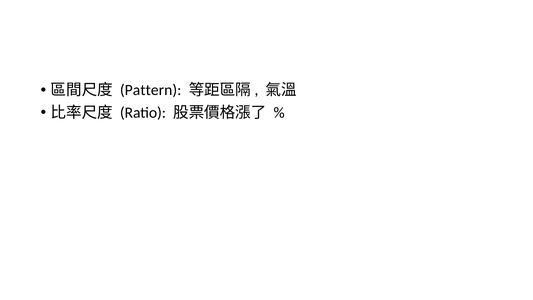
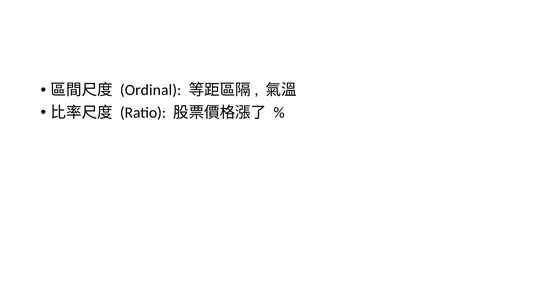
Pattern: Pattern -> Ordinal (151, 90)
